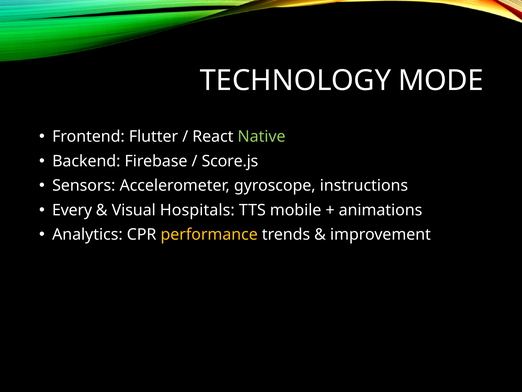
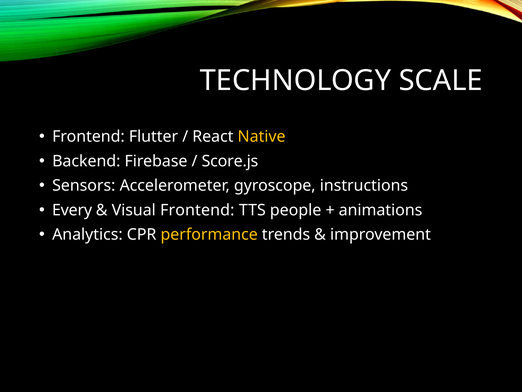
MODE: MODE -> SCALE (441, 80)
Native colour: light green -> yellow (262, 136)
Visual Hospitals: Hospitals -> Frontend (197, 210)
mobile: mobile -> people (296, 210)
